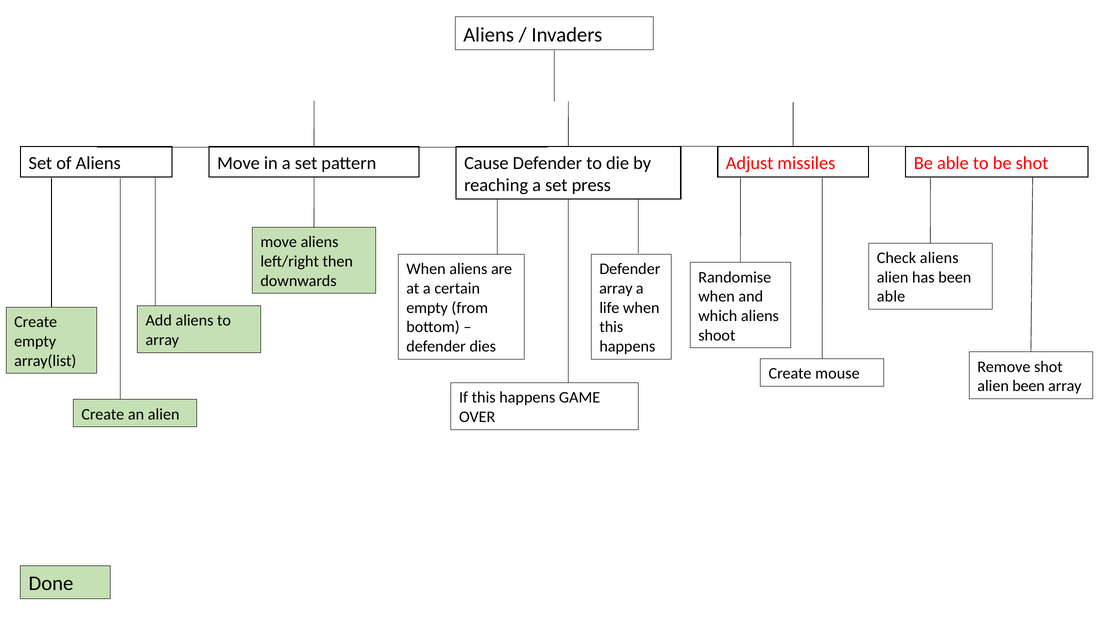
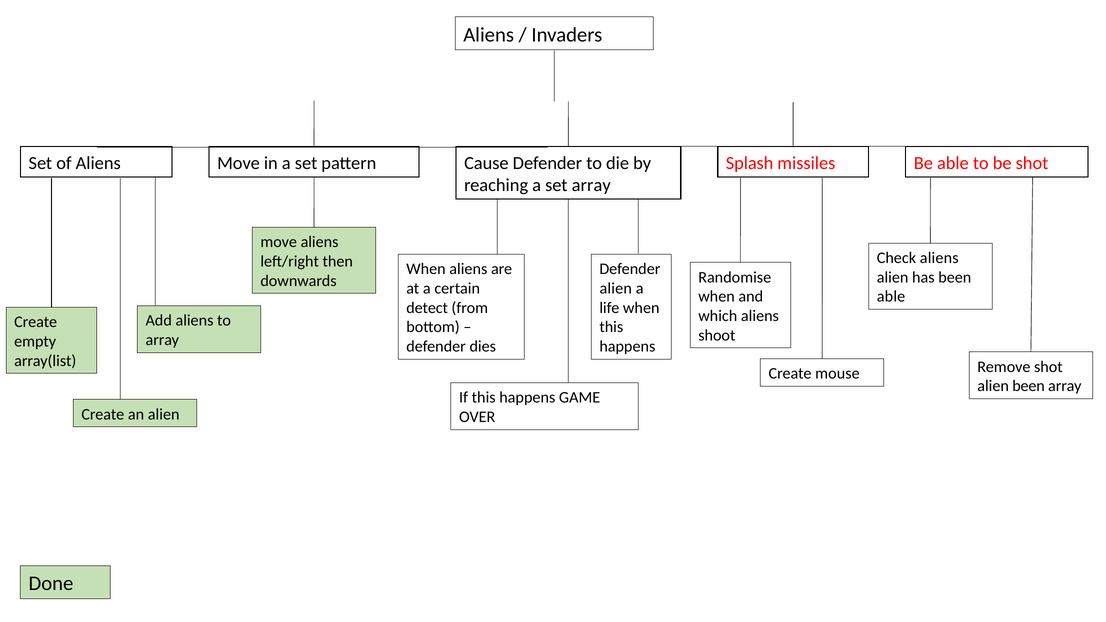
Adjust: Adjust -> Splash (750, 163)
set press: press -> array (591, 185)
array: array -> alien (616, 288)
empty: empty -> detect (427, 308)
